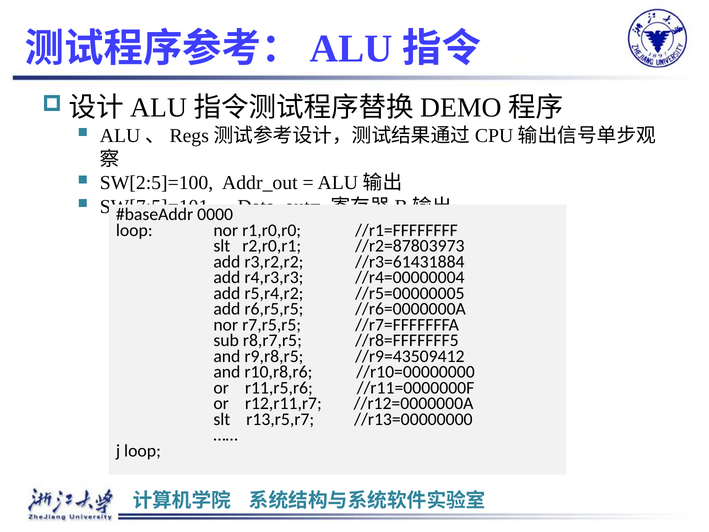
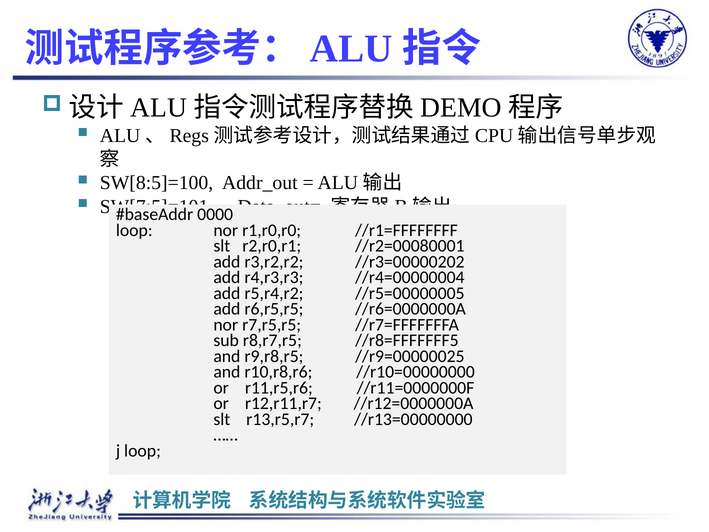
SW[2:5]=100: SW[2:5]=100 -> SW[8:5]=100 (157, 183)
//r2=87803973: //r2=87803973 -> //r2=00080001 (410, 246)
//r3=61431884: //r3=61431884 -> //r3=00000202 (410, 262)
//r9=43509412: //r9=43509412 -> //r9=00000025 (410, 356)
